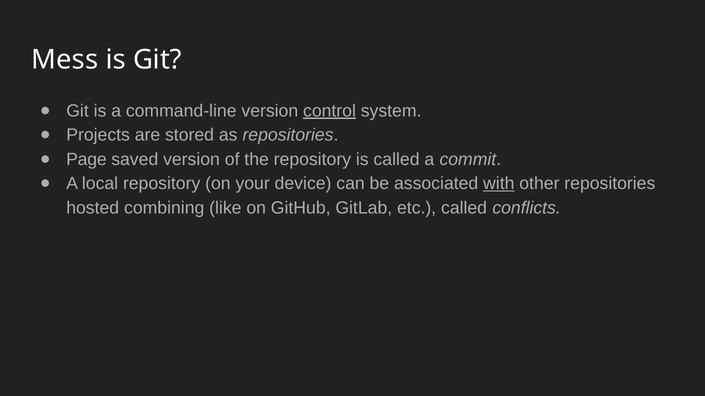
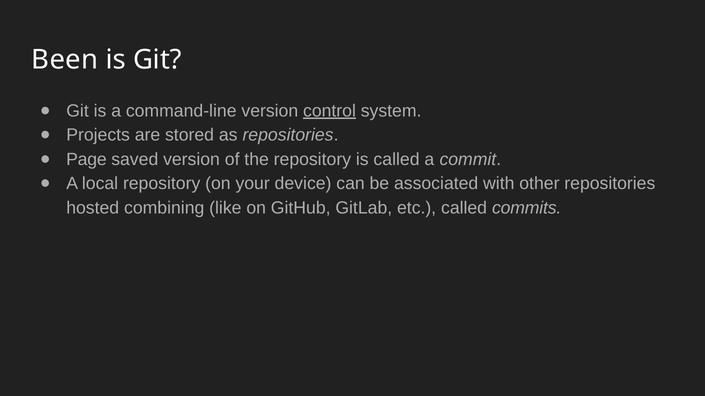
Mess: Mess -> Been (65, 60)
with underline: present -> none (499, 184)
conflicts: conflicts -> commits (527, 208)
